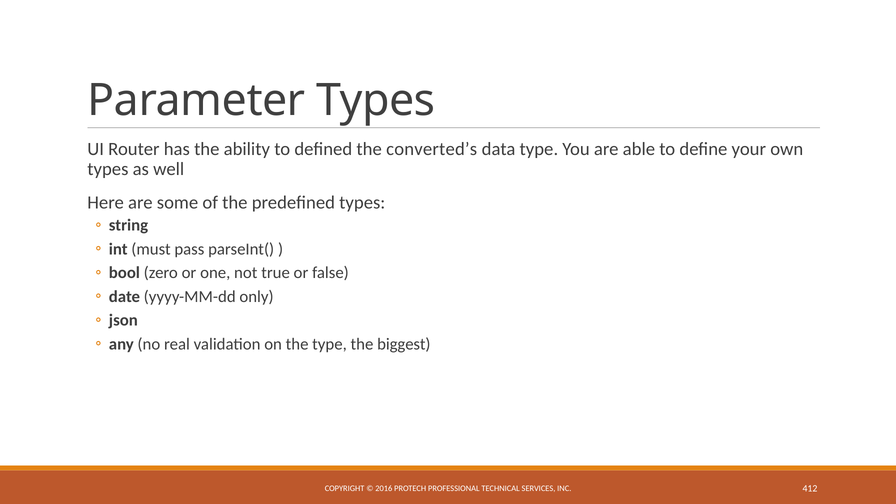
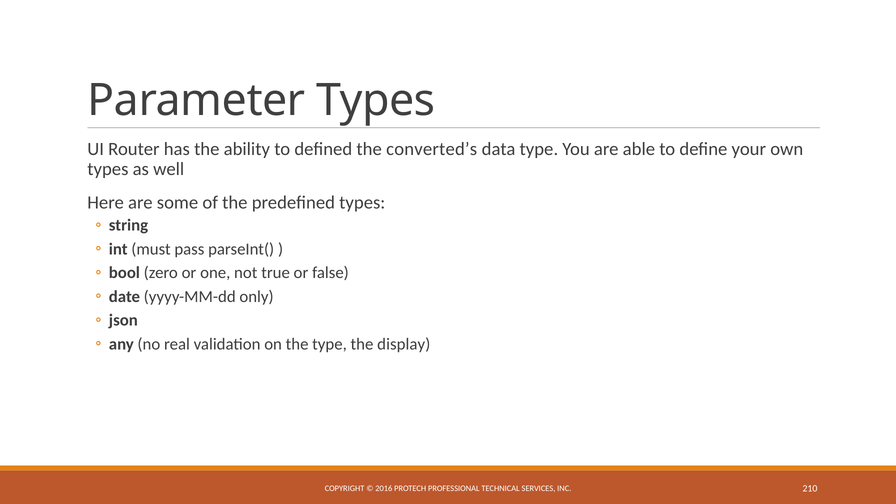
biggest: biggest -> display (404, 344)
412: 412 -> 210 (810, 489)
